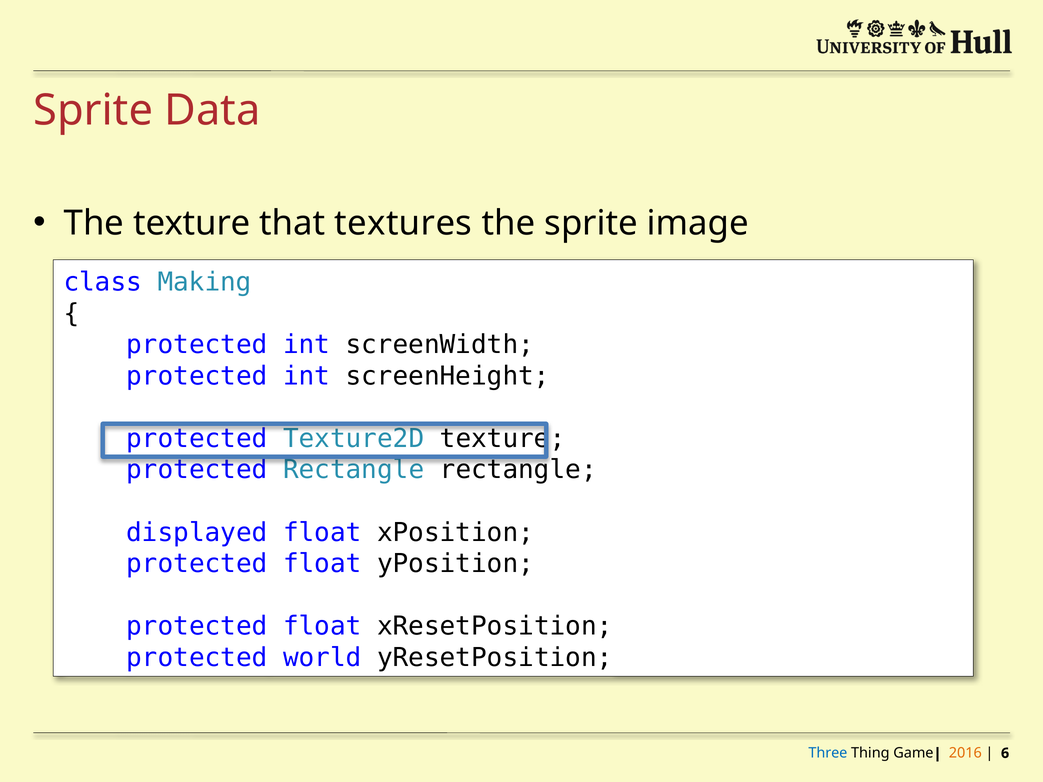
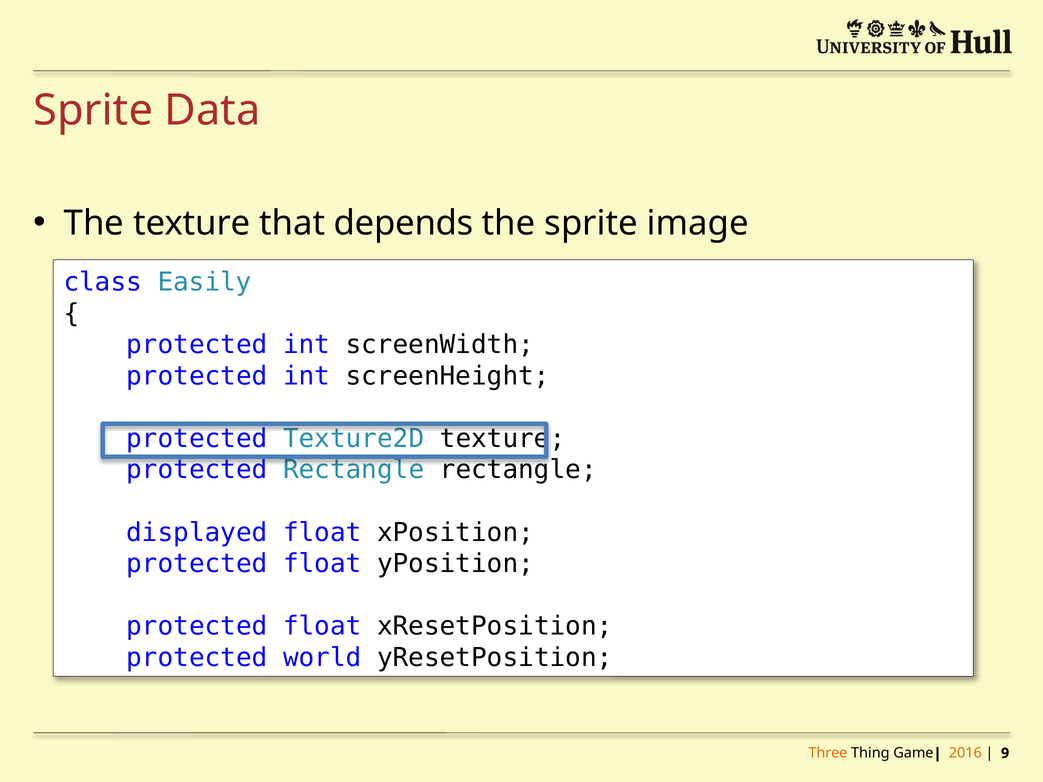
textures: textures -> depends (404, 223)
Making: Making -> Easily (205, 282)
Three colour: blue -> orange (828, 753)
6: 6 -> 9 (1005, 753)
